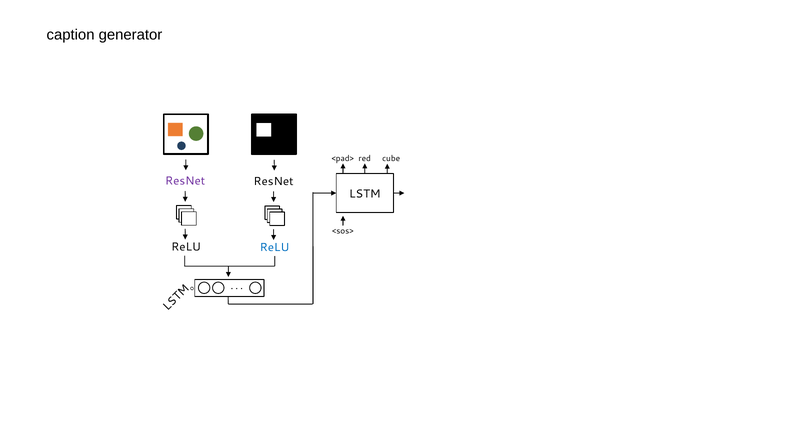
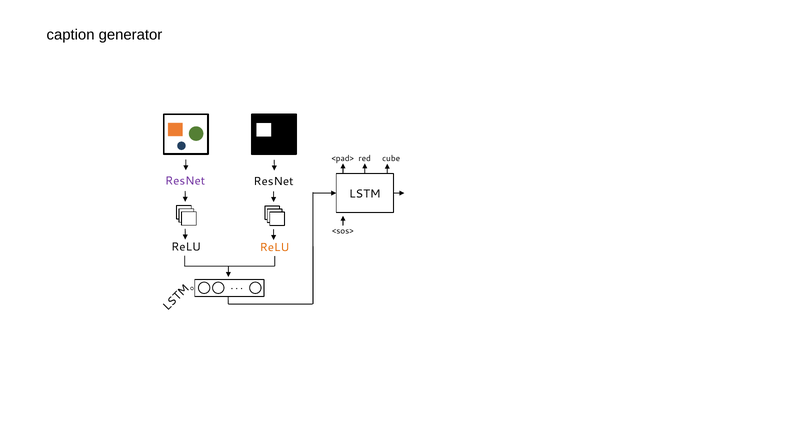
ReLU colour: blue -> orange (274, 248)
